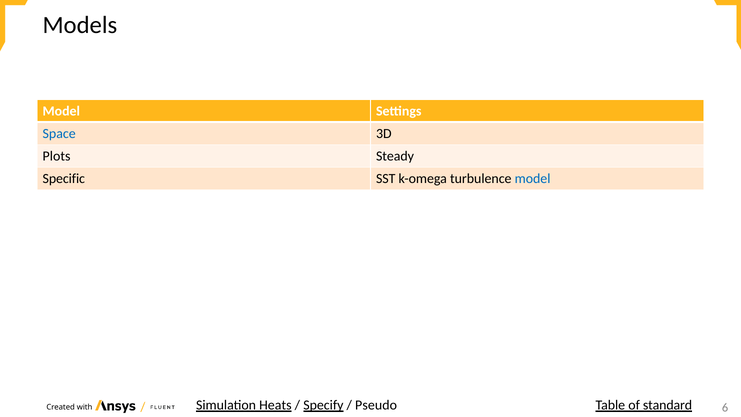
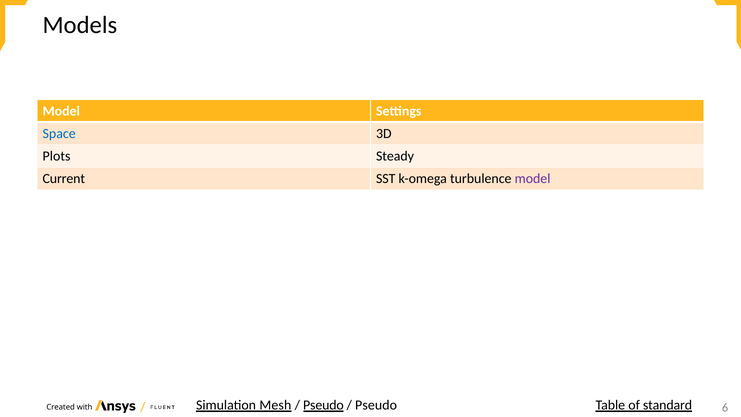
Specific: Specific -> Current (64, 179)
model colour: blue -> purple (533, 179)
Heats: Heats -> Mesh (275, 405)
Specify: Specify -> Pseudo (323, 405)
